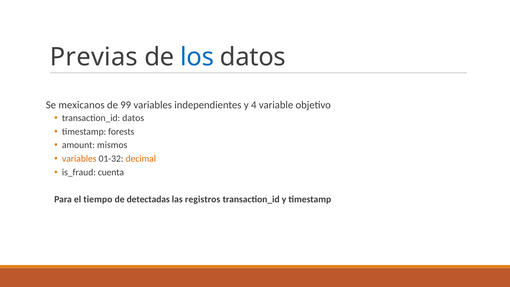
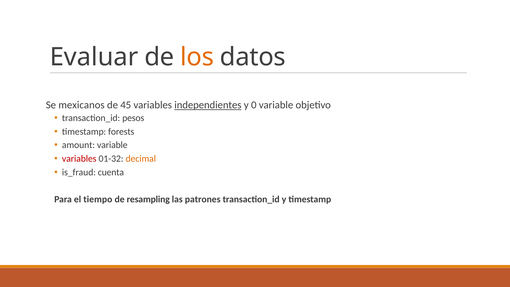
Previas: Previas -> Evaluar (94, 57)
los colour: blue -> orange (197, 57)
99: 99 -> 45 (126, 105)
independientes underline: none -> present (208, 105)
4: 4 -> 0 (254, 105)
transaction_id datos: datos -> pesos (133, 118)
amount mismos: mismos -> variable (112, 145)
variables colour: orange -> red (79, 159)
detectadas: detectadas -> resampling (148, 199)
registros: registros -> patrones (203, 199)
